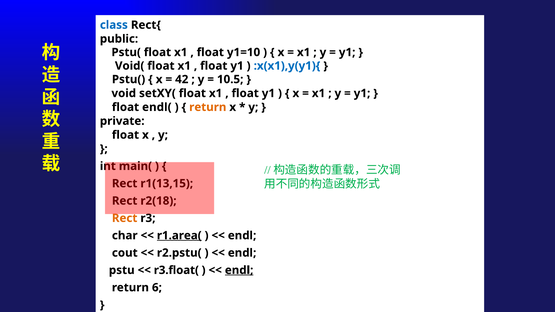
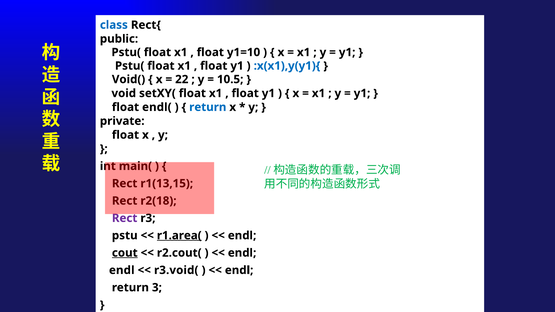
Void(: Void( -> Pstu( (130, 66)
Pstu(: Pstu( -> Void( (129, 79)
42: 42 -> 22 (182, 79)
return colour: orange -> blue (208, 107)
Rect colour: orange -> purple (125, 218)
char: char -> pstu (125, 236)
cout underline: none -> present (125, 253)
r2.pstu(: r2.pstu( -> r2.cout( (179, 253)
pstu: pstu -> endl (122, 270)
r3.float(: r3.float( -> r3.void( (176, 270)
endl underline: present -> none (239, 270)
6: 6 -> 3 (157, 288)
